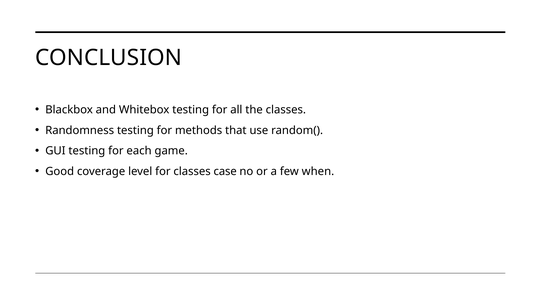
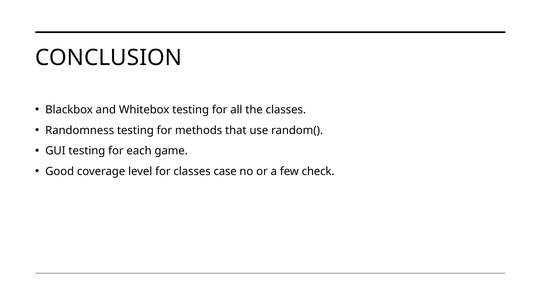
when: when -> check (318, 171)
